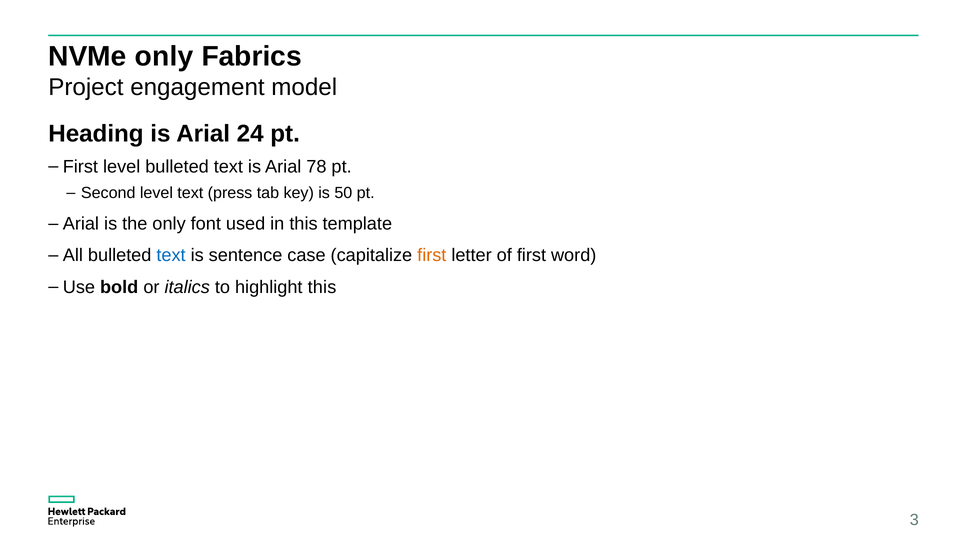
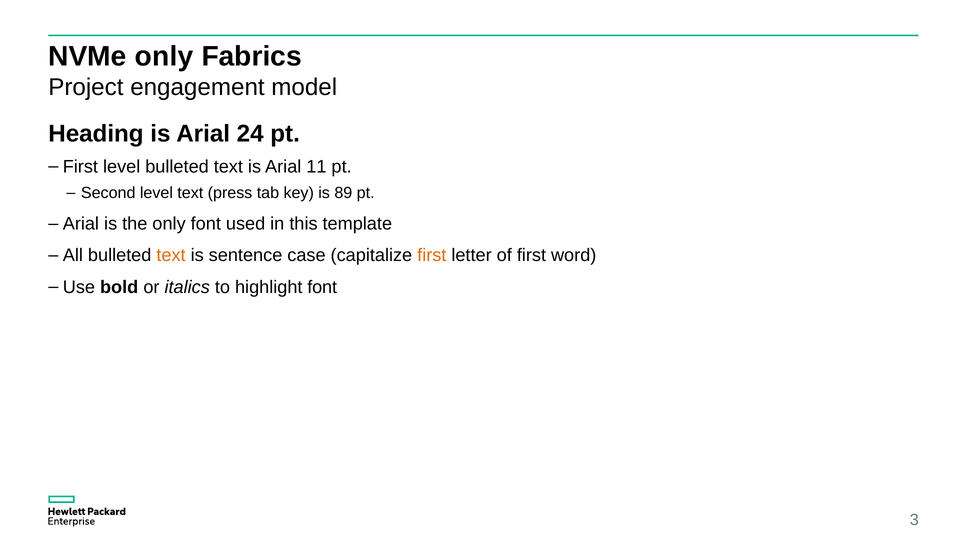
78: 78 -> 11 (316, 167)
50: 50 -> 89 (343, 193)
text colour: blue -> orange (171, 255)
highlight this: this -> font (322, 287)
